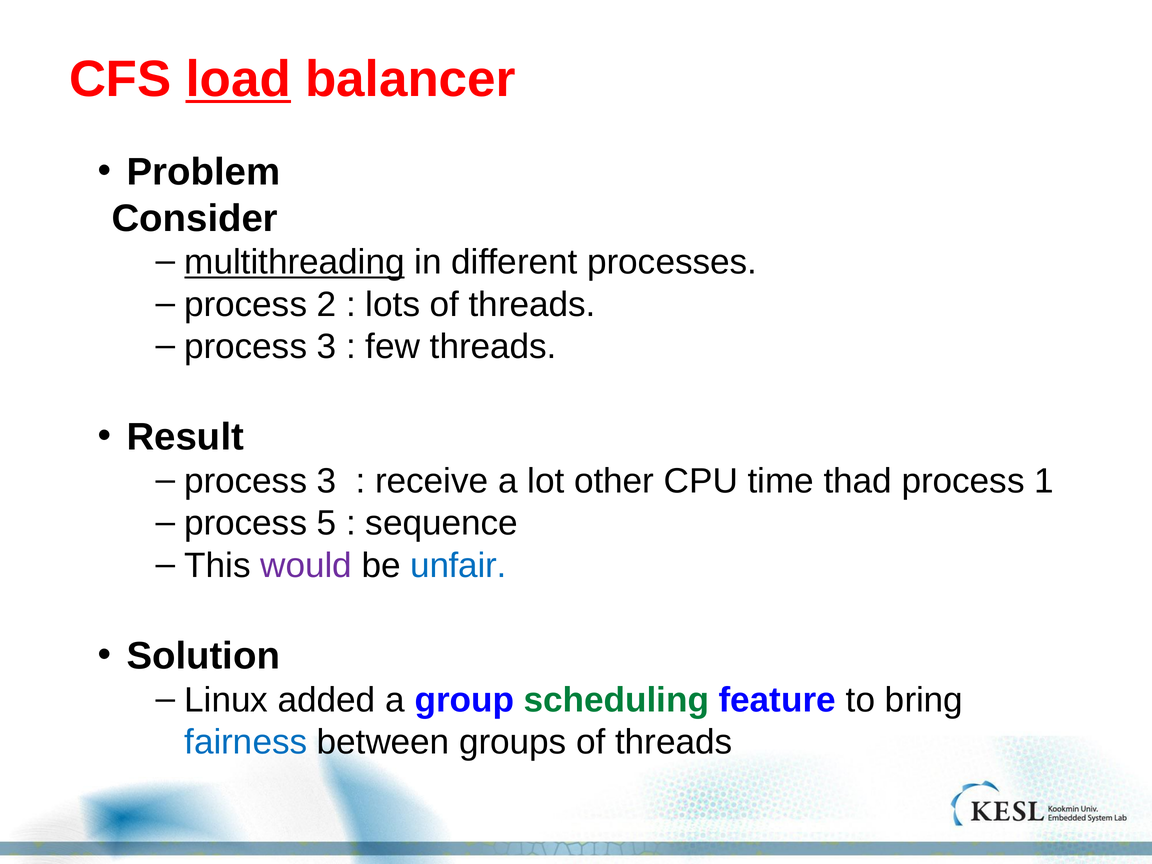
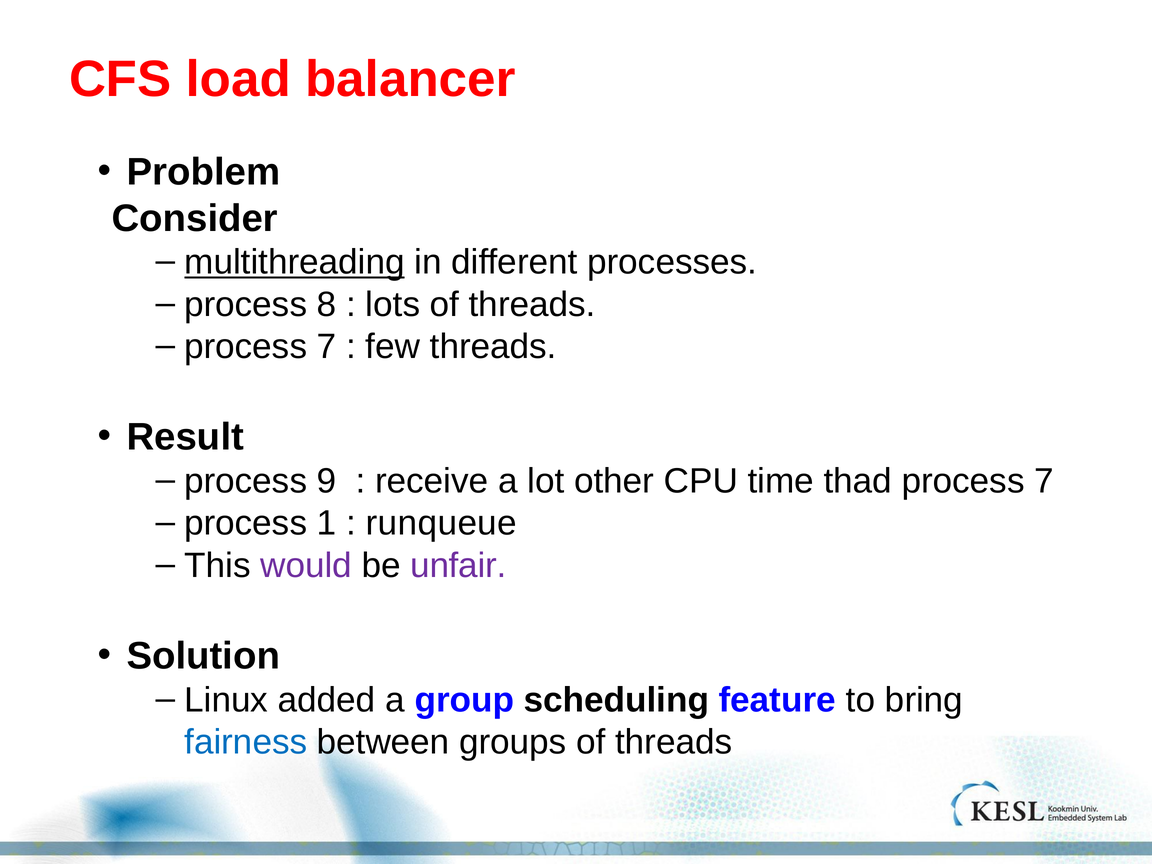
load underline: present -> none (238, 79)
2: 2 -> 8 (327, 305)
3: 3 -> 7 (327, 347)
3: 3 -> 9 (327, 481)
thad process 1: 1 -> 7 (1044, 481)
5: 5 -> 1 (327, 523)
sequence: sequence -> runqueue (441, 523)
unfair colour: blue -> purple (458, 566)
scheduling colour: green -> black (616, 700)
